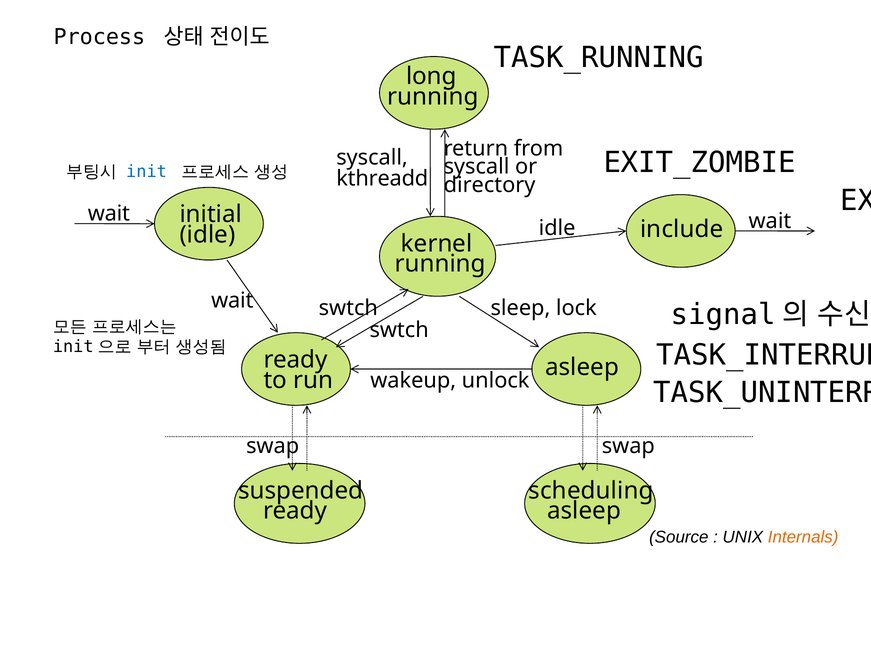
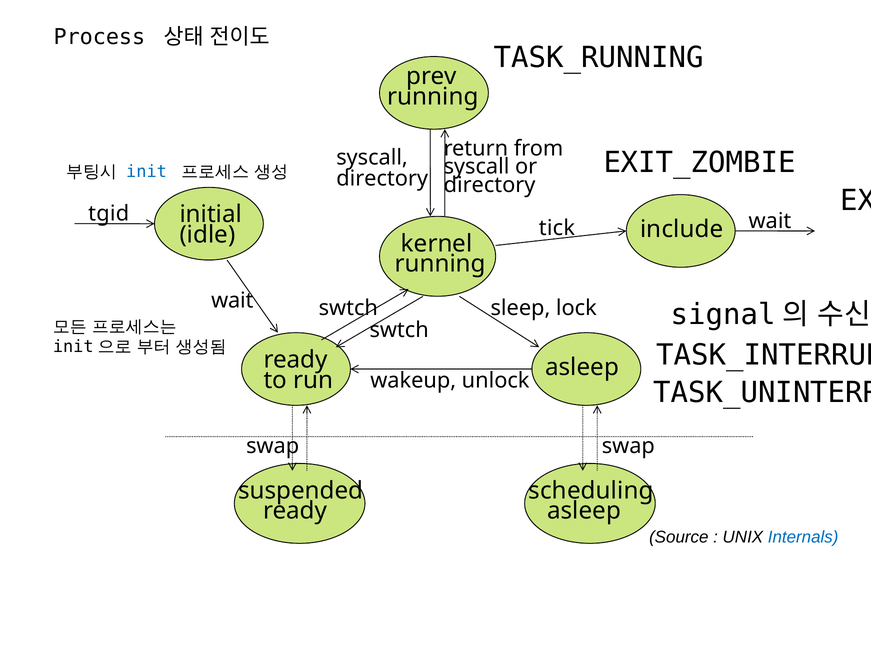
long: long -> prev (432, 76)
kthreadd: kthreadd -> directory (382, 178)
wait: wait -> tgid (109, 213)
idle: idle -> tick (557, 228)
Internals colour: orange -> blue (803, 537)
